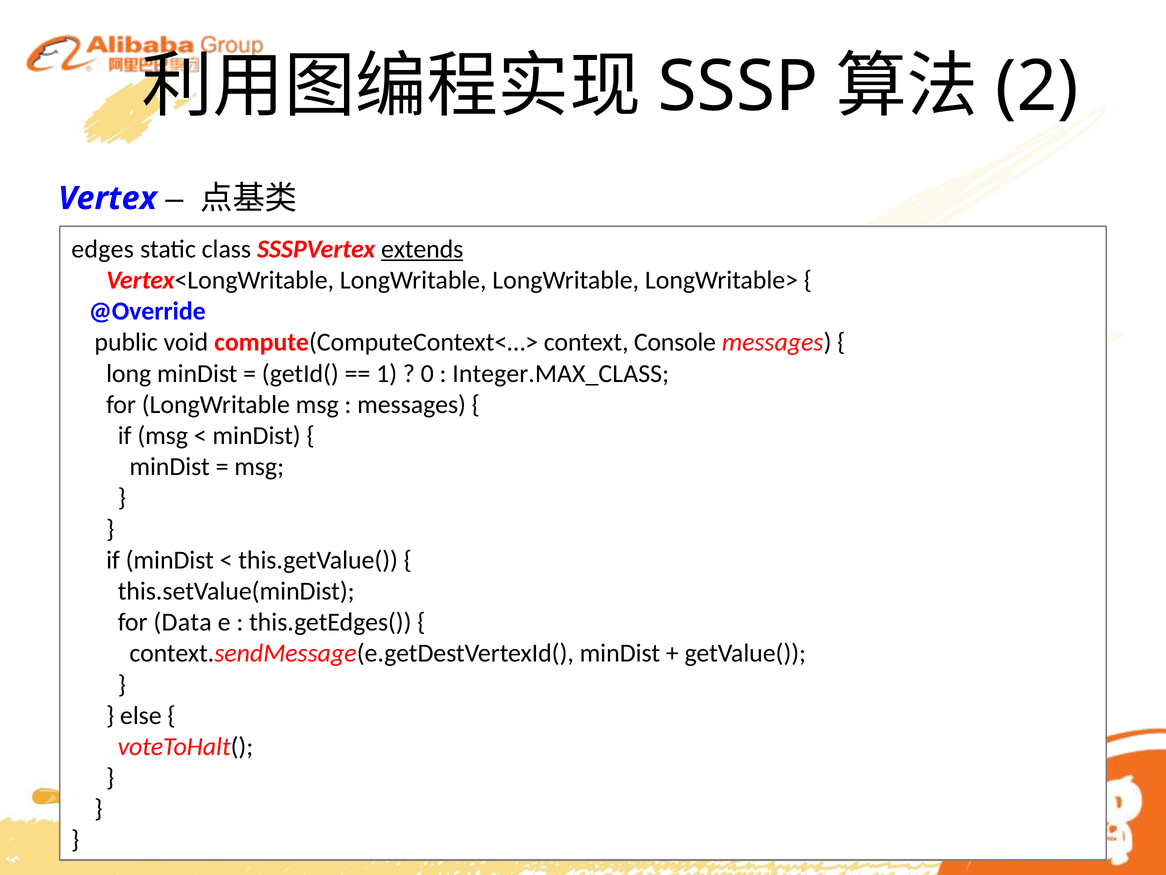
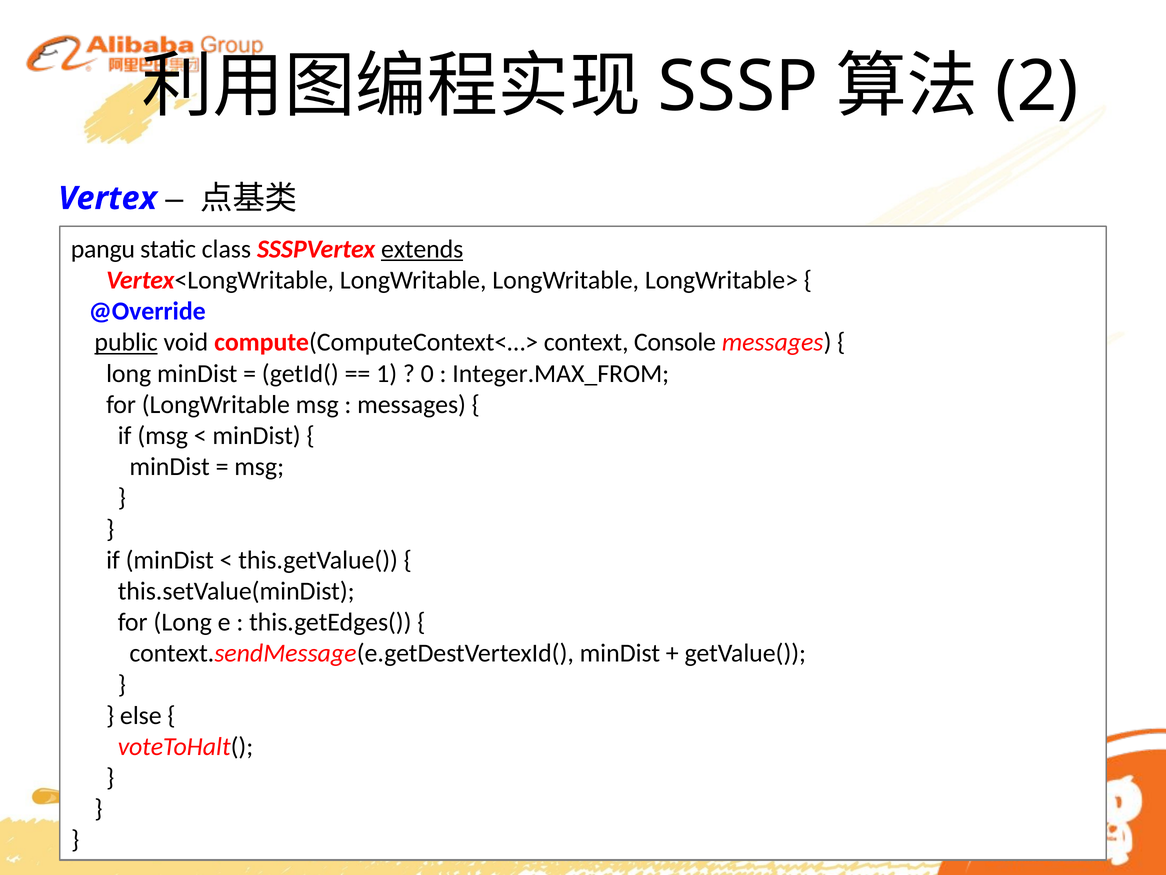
edges: edges -> pangu (103, 249)
public underline: none -> present (126, 342)
Integer.MAX_CLASS: Integer.MAX_CLASS -> Integer.MAX_FROM (561, 373)
for Data: Data -> Long (183, 622)
